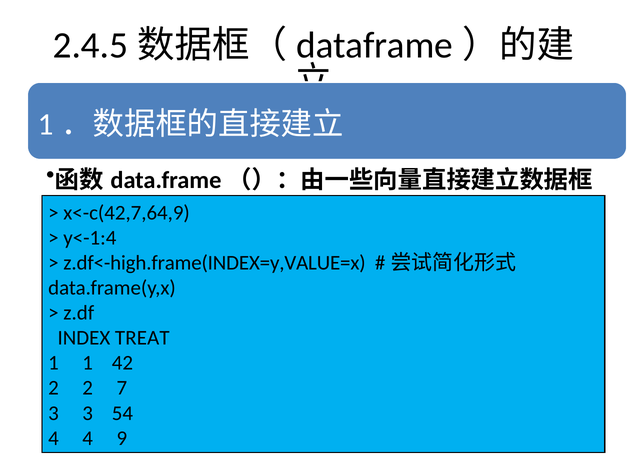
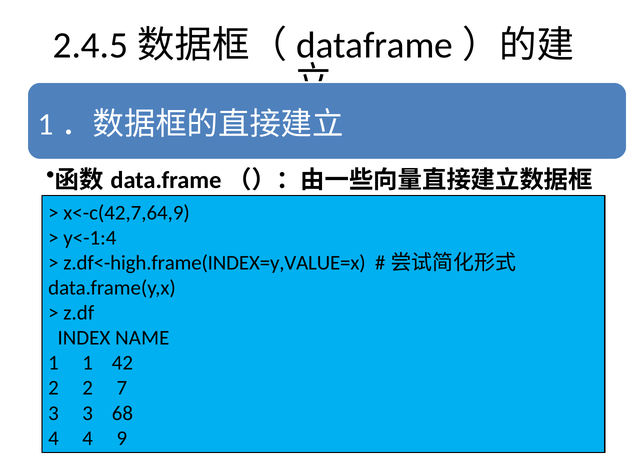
TREAT: TREAT -> NAME (142, 338)
54: 54 -> 68 (122, 413)
